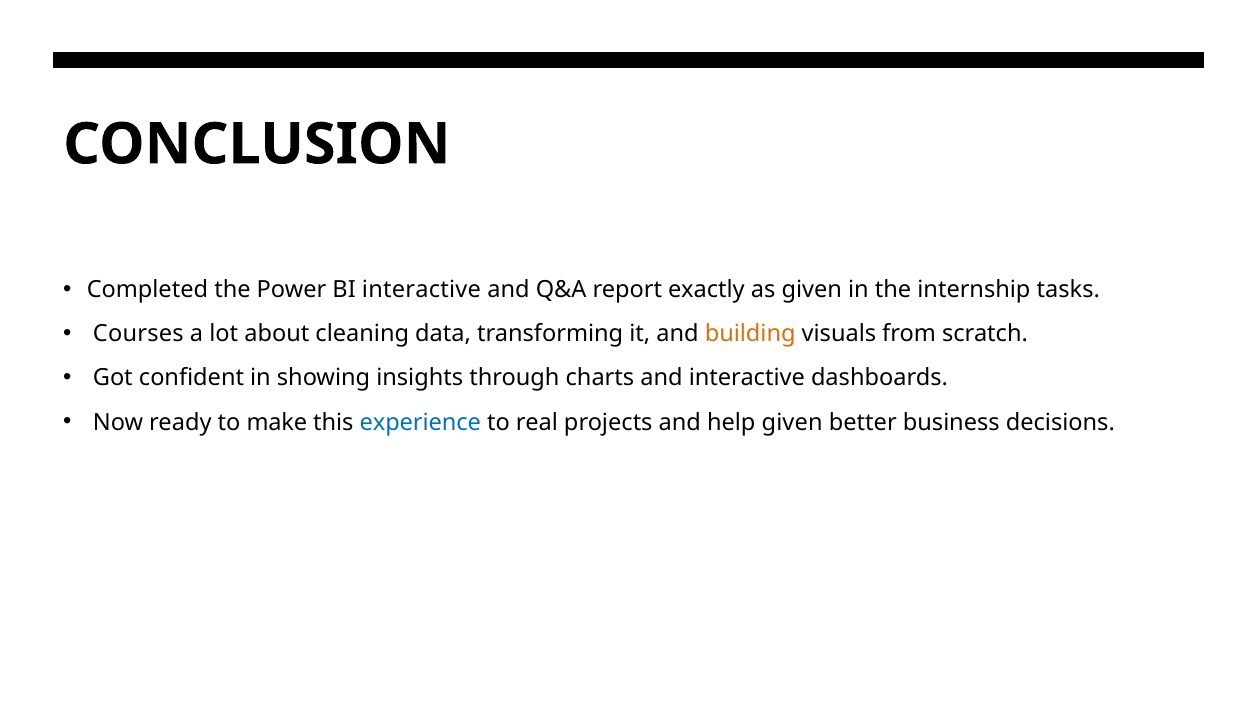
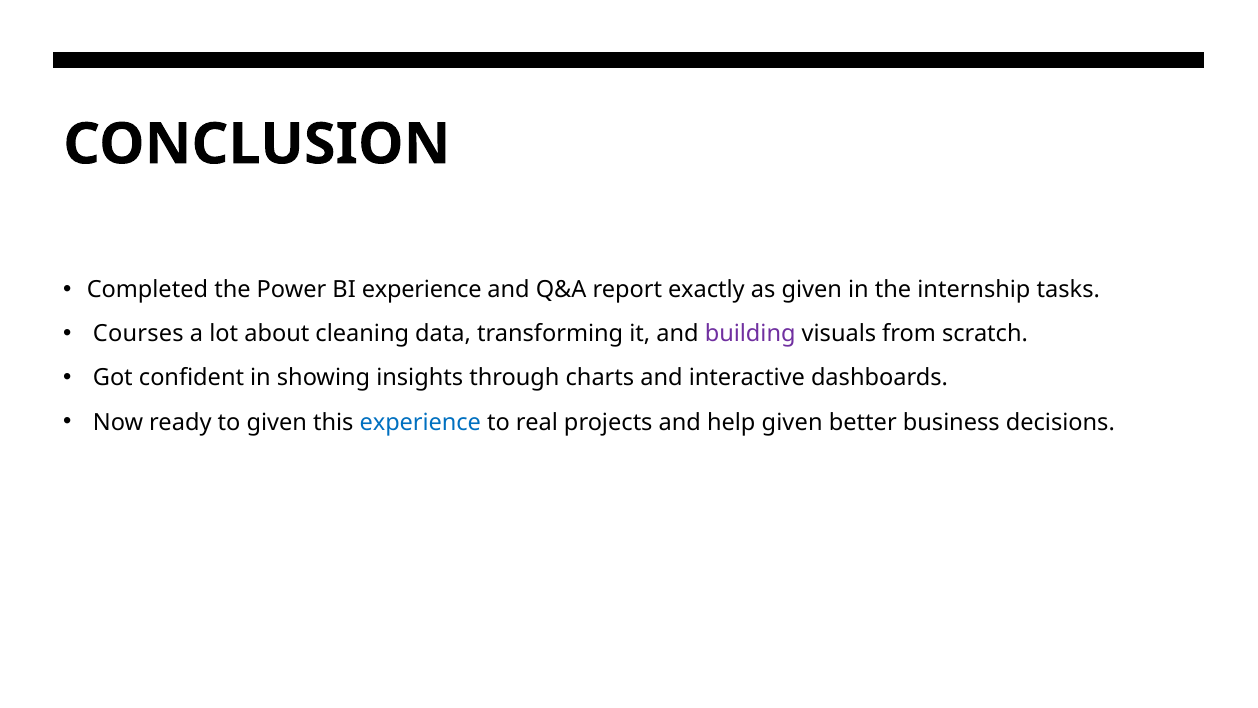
BI interactive: interactive -> experience (422, 289)
building colour: orange -> purple (750, 334)
to make: make -> given (277, 422)
